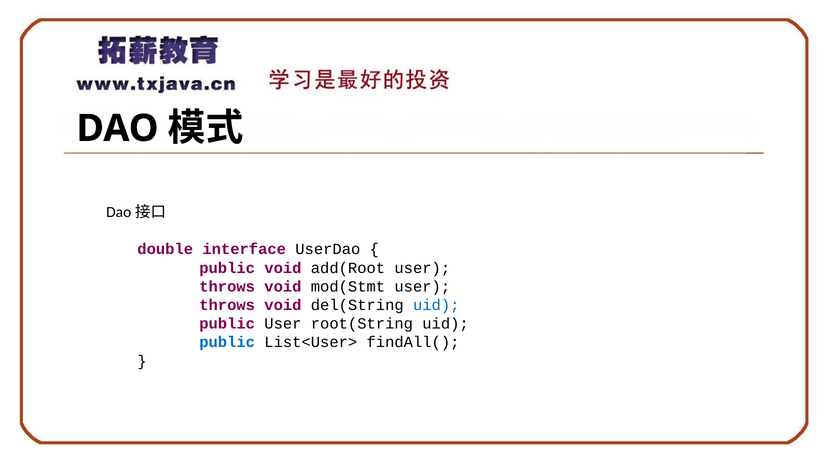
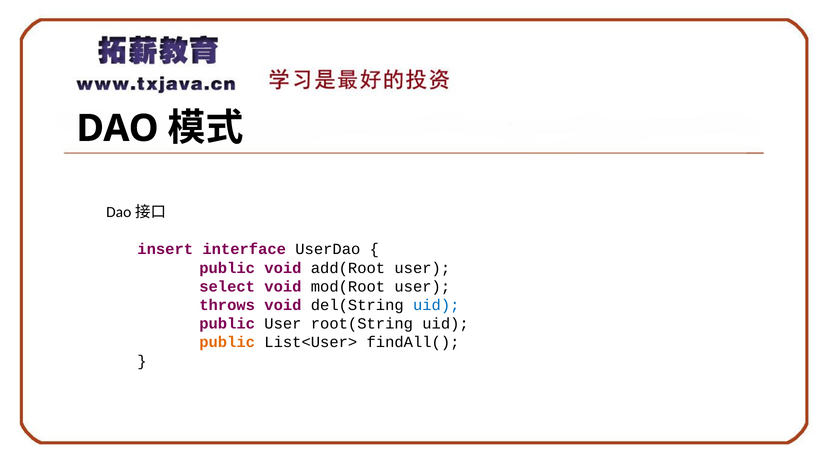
double: double -> insert (165, 249)
throws: throws -> select (227, 286)
mod(Stmt: mod(Stmt -> mod(Root (348, 286)
public colour: blue -> orange (227, 342)
